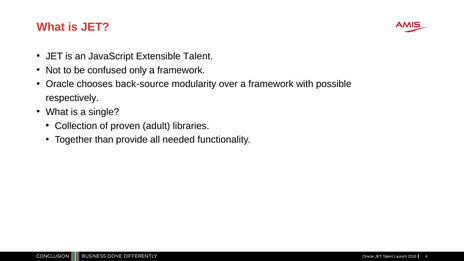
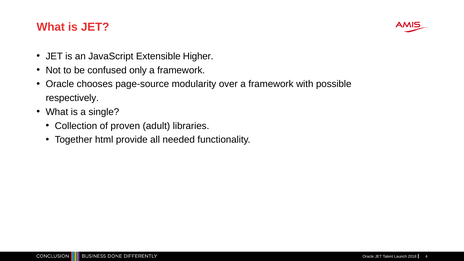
Extensible Talent: Talent -> Higher (198, 56)
back-source: back-source -> page-source (142, 84)
than: than -> html (104, 140)
